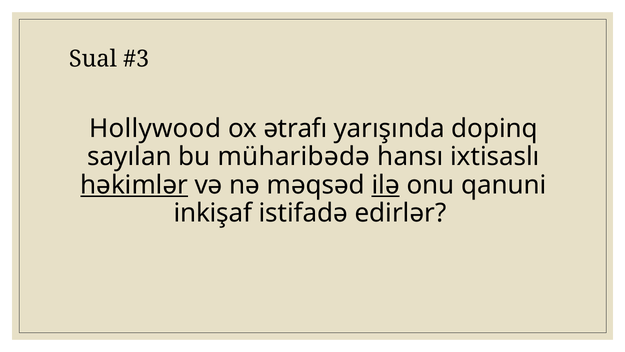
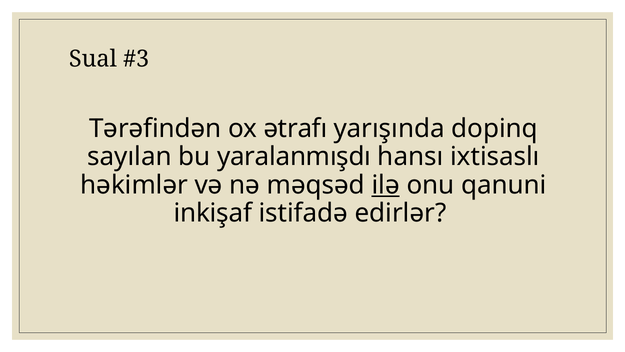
Hollywood: Hollywood -> Tərəfindən (155, 129)
müharibədə: müharibədə -> yaralanmışdı (294, 157)
həkimlər underline: present -> none (134, 185)
